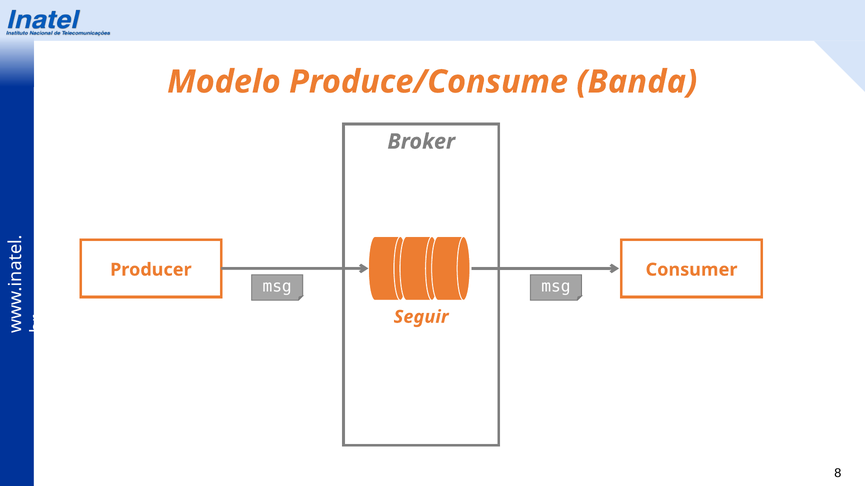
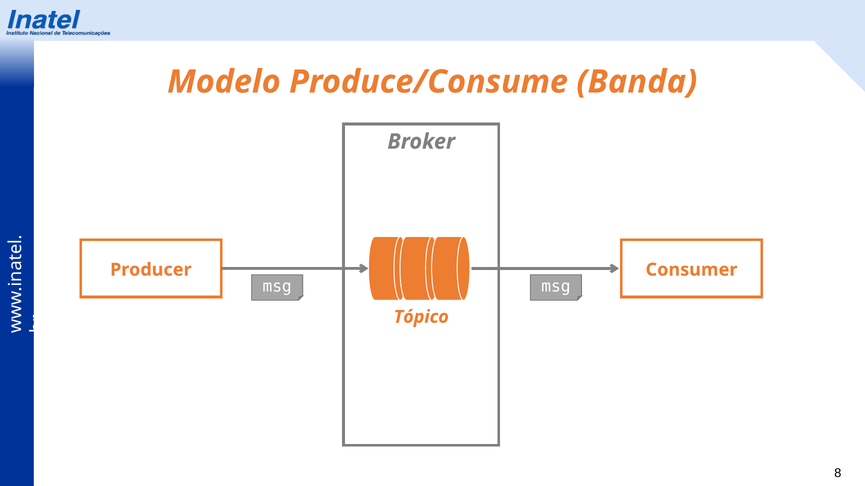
Seguir: Seguir -> Tópico (421, 317)
